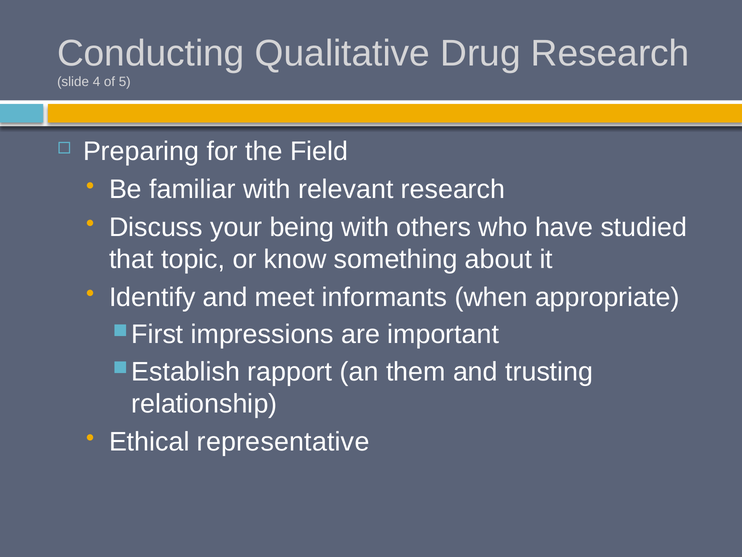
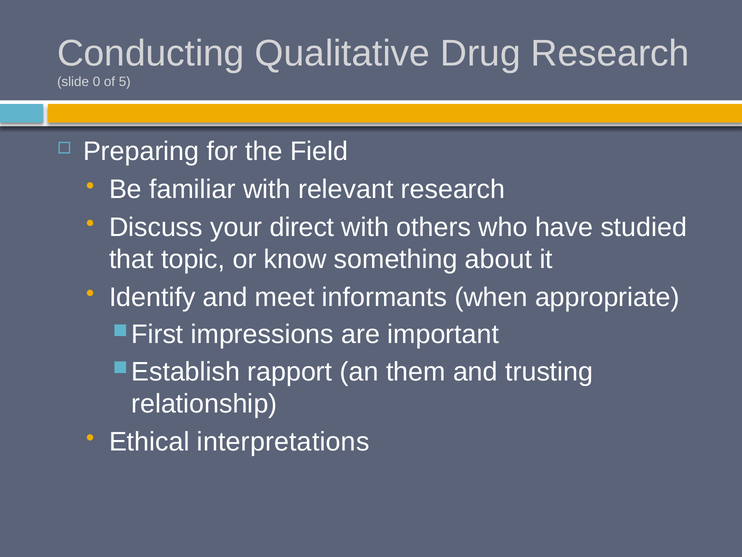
4: 4 -> 0 (96, 82)
being: being -> direct (302, 227)
representative: representative -> interpretations (283, 442)
